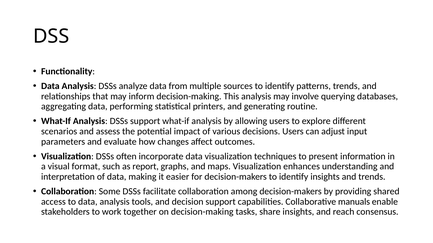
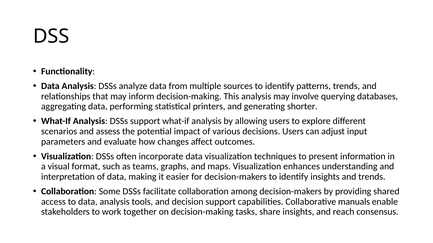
routine: routine -> shorter (302, 107)
report: report -> teams (146, 167)
